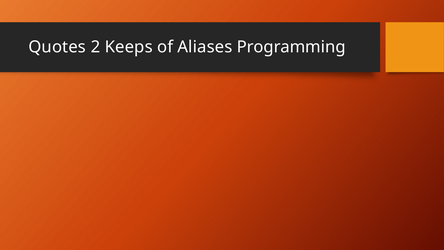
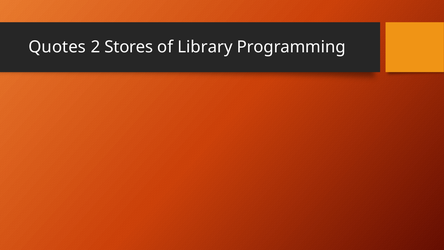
Keeps: Keeps -> Stores (129, 47)
Aliases: Aliases -> Library (205, 47)
